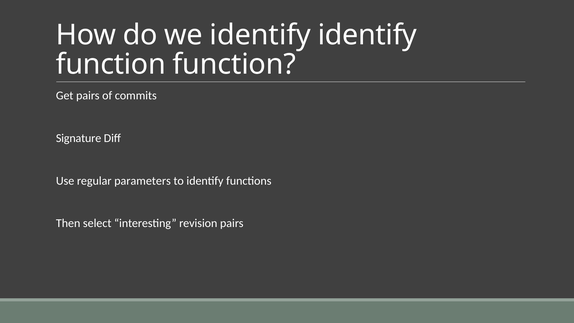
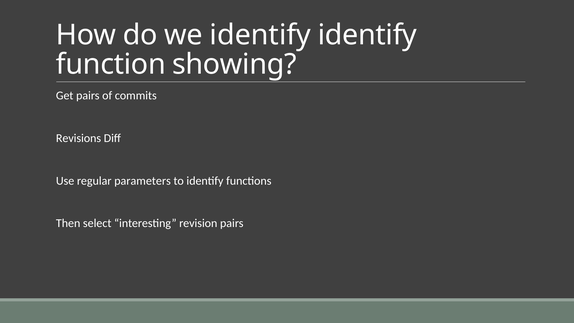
function function: function -> showing (234, 64)
Signature: Signature -> Revisions (79, 138)
